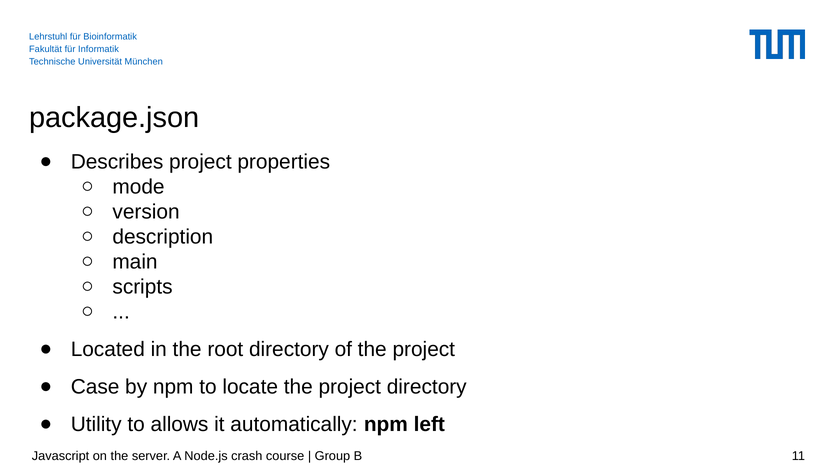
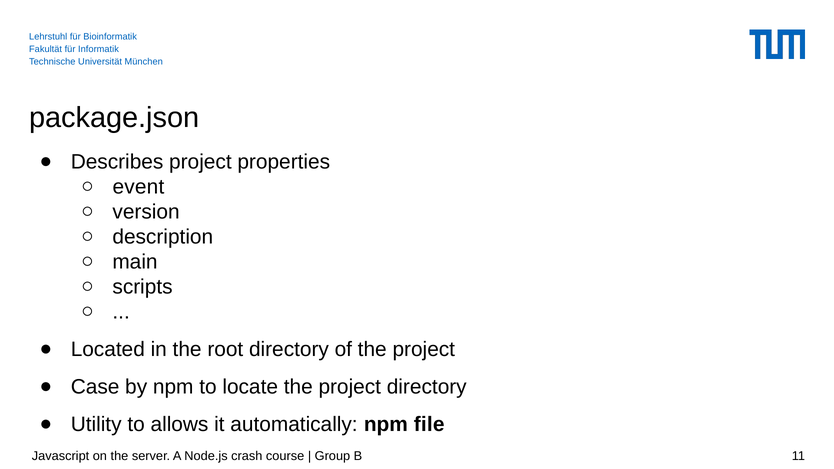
mode: mode -> event (138, 187)
left: left -> file (429, 425)
